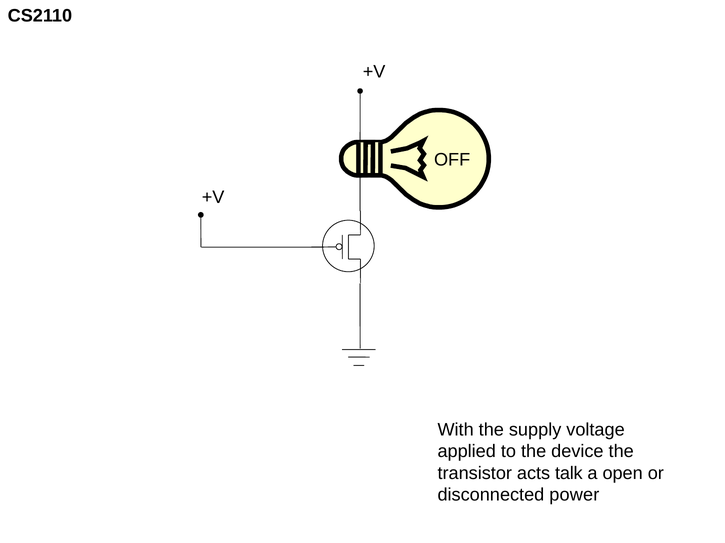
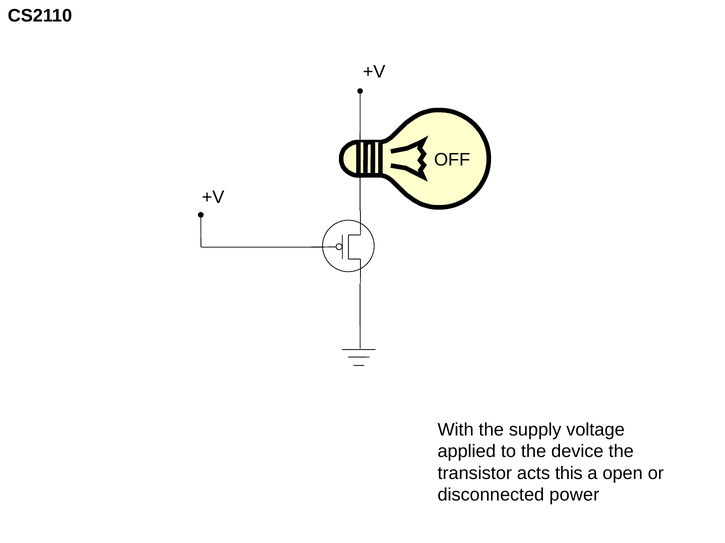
talk: talk -> this (569, 474)
